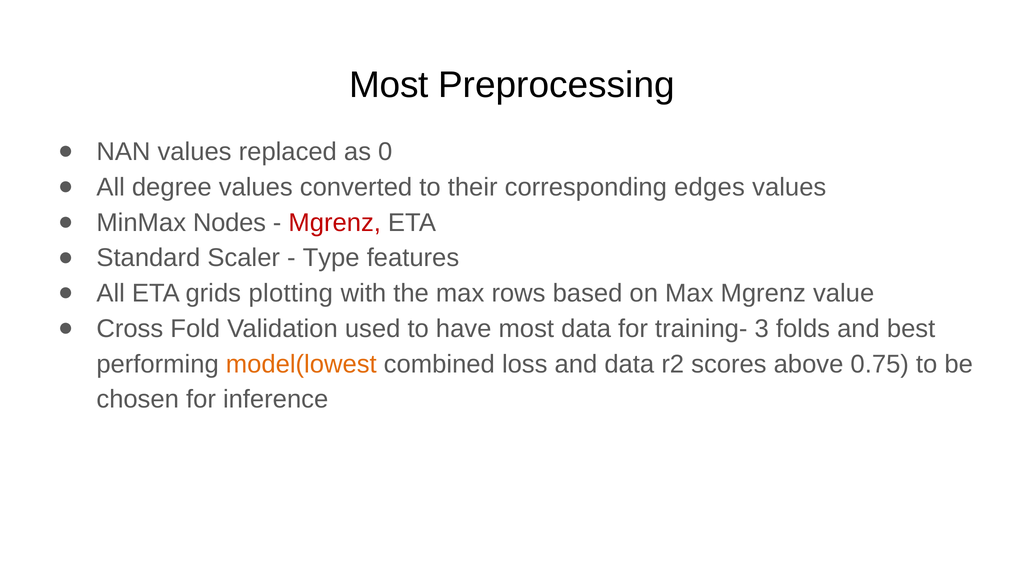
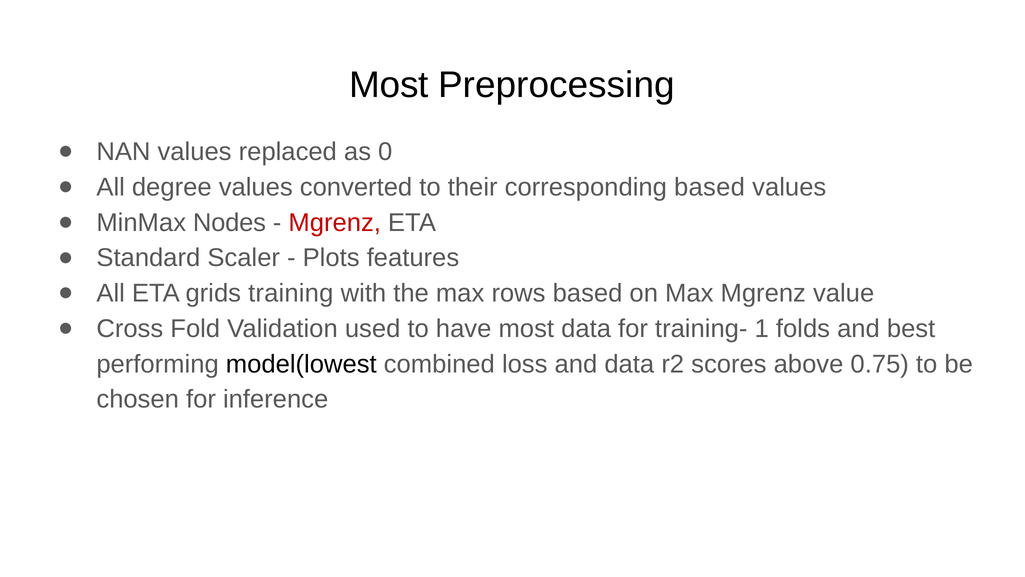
corresponding edges: edges -> based (709, 187)
Type: Type -> Plots (331, 258)
plotting: plotting -> training (291, 293)
3: 3 -> 1 (762, 328)
model(lowest colour: orange -> black (301, 364)
